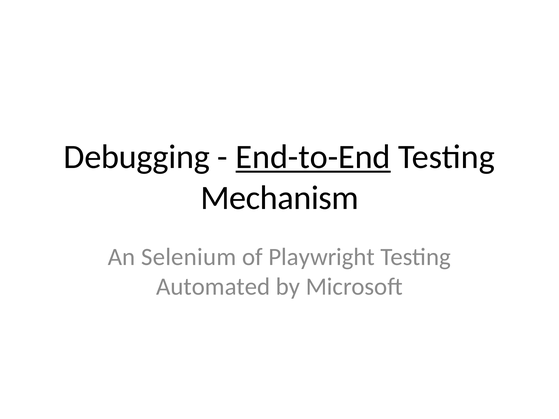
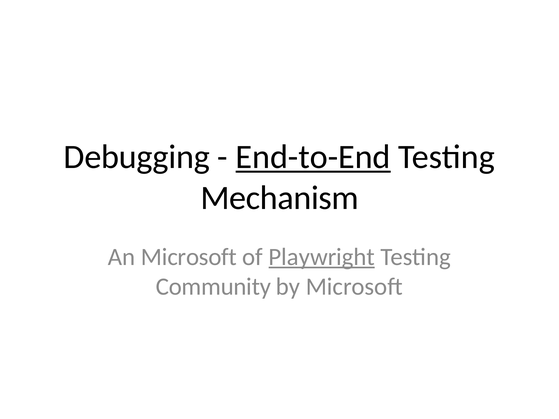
An Selenium: Selenium -> Microsoft (189, 257)
Playwright underline: none -> present (322, 257)
Automated: Automated -> Community (213, 287)
